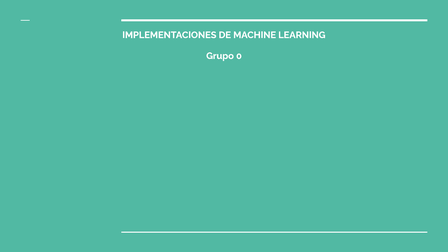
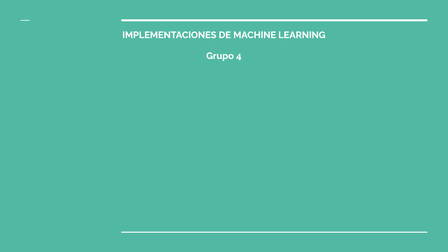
0: 0 -> 4 (239, 56)
